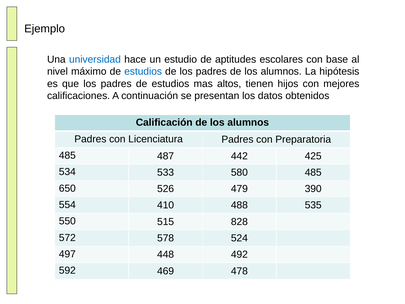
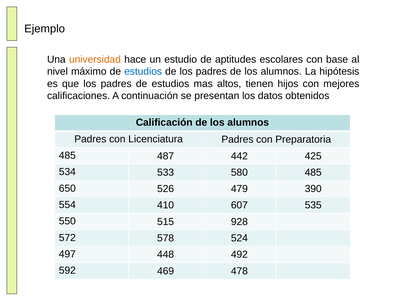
universidad colour: blue -> orange (95, 59)
488: 488 -> 607 (239, 205)
828: 828 -> 928 (239, 222)
